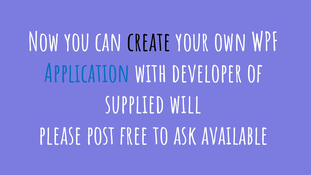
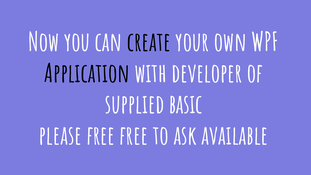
Application colour: blue -> black (87, 74)
will: will -> basic (186, 105)
please post: post -> free (101, 136)
